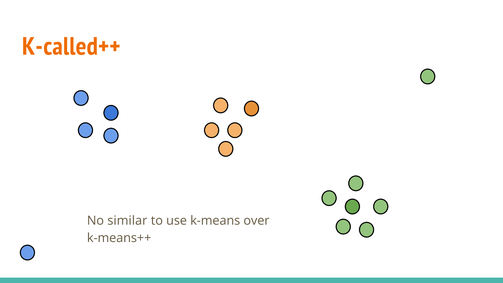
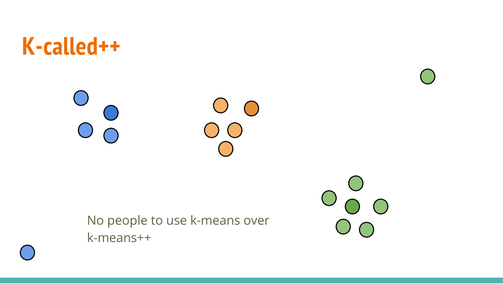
similar: similar -> people (127, 221)
